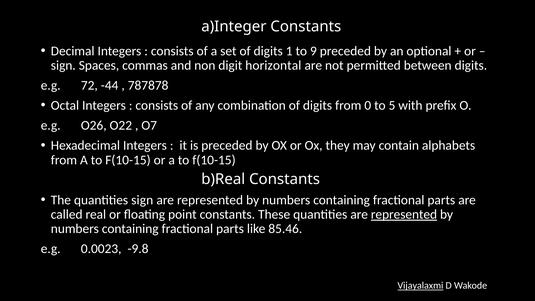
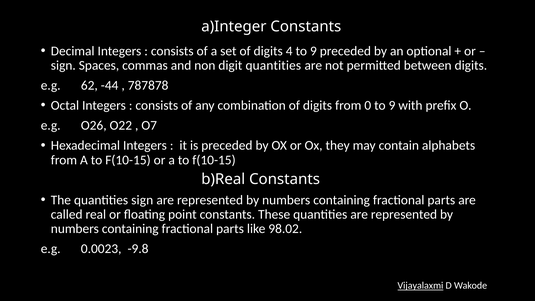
1: 1 -> 4 (289, 51)
digit horizontal: horizontal -> quantities (273, 65)
72: 72 -> 62 (89, 85)
0 to 5: 5 -> 9 (392, 105)
represented underline: present -> none (404, 214)
85.46: 85.46 -> 98.02 (285, 229)
